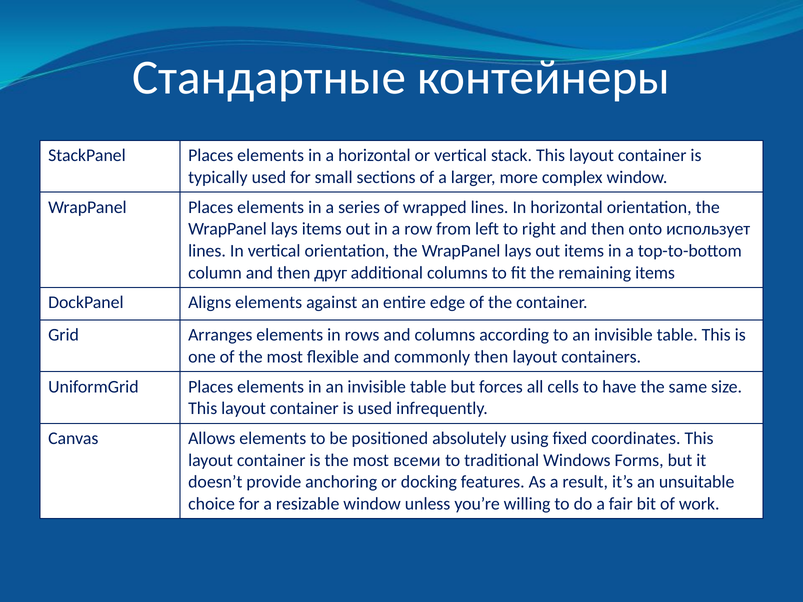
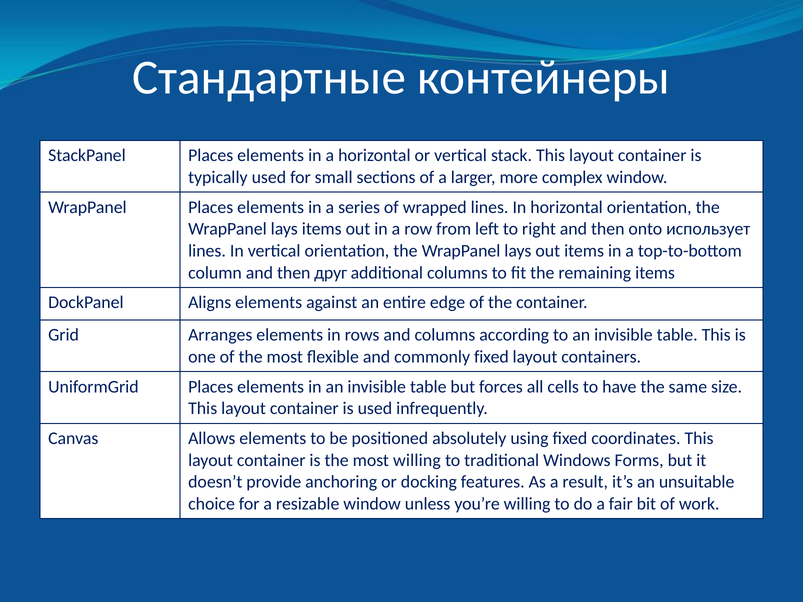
commonly then: then -> fixed (491, 357)
most всеми: всеми -> willing (417, 460)
